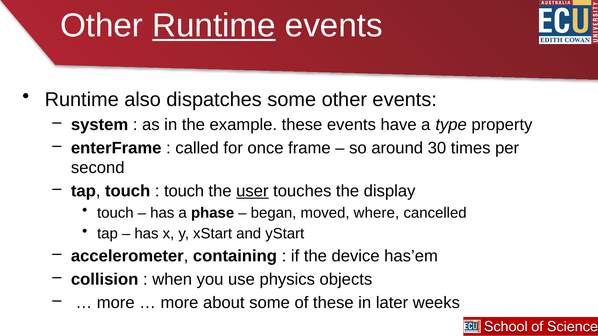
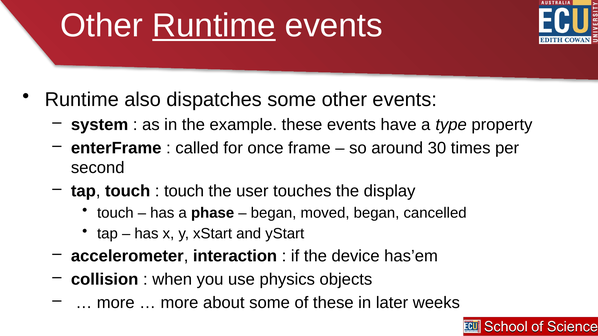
user underline: present -> none (252, 191)
moved where: where -> began (376, 213)
containing: containing -> interaction (235, 256)
